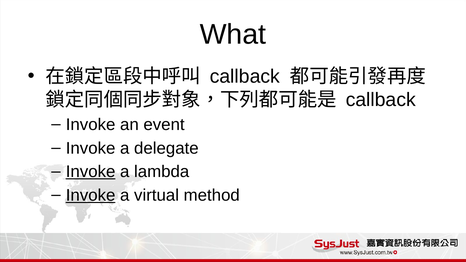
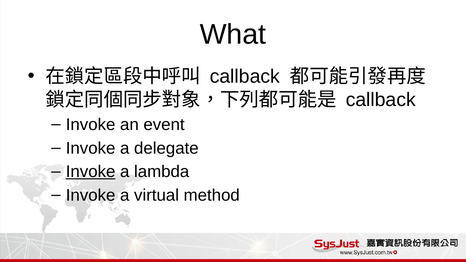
Invoke underline: present -> none (91, 195)
